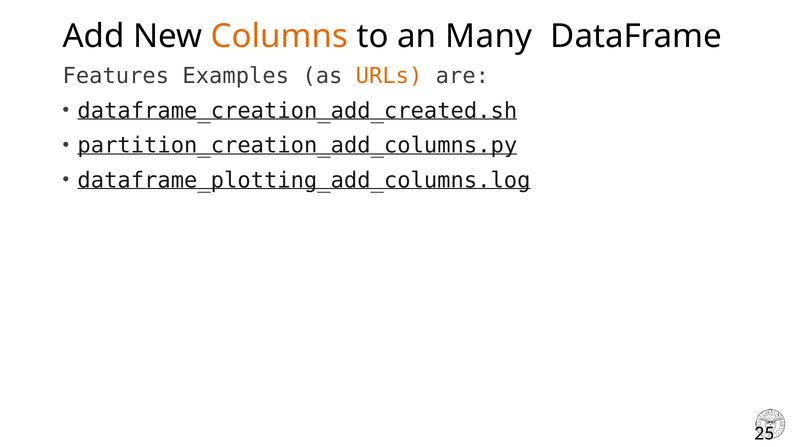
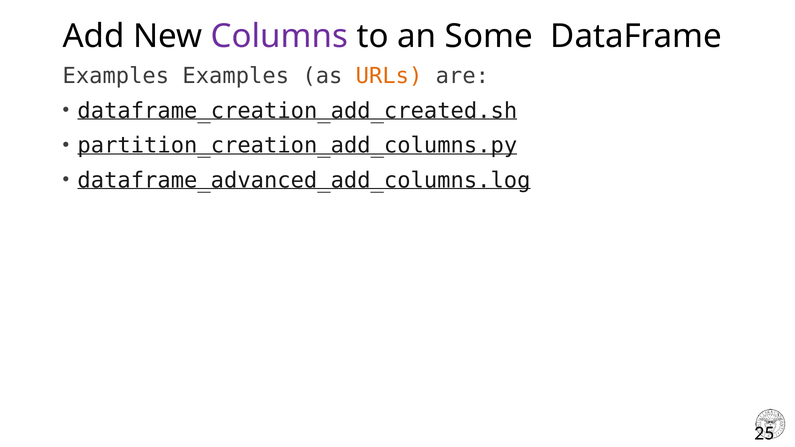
Columns colour: orange -> purple (279, 36)
Many: Many -> Some (489, 36)
Features: Features -> Examples (116, 76)
dataframe_plotting_add_columns.log: dataframe_plotting_add_columns.log -> dataframe_advanced_add_columns.log (304, 181)
